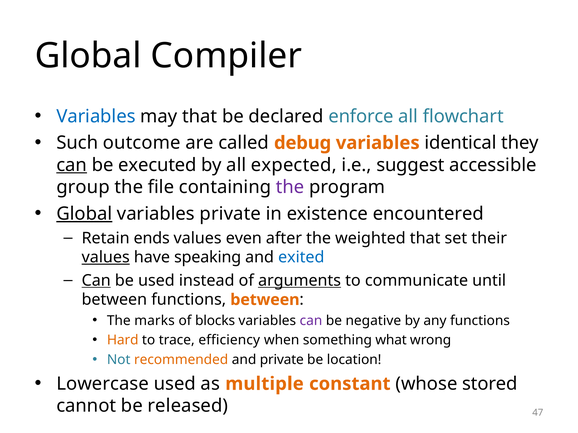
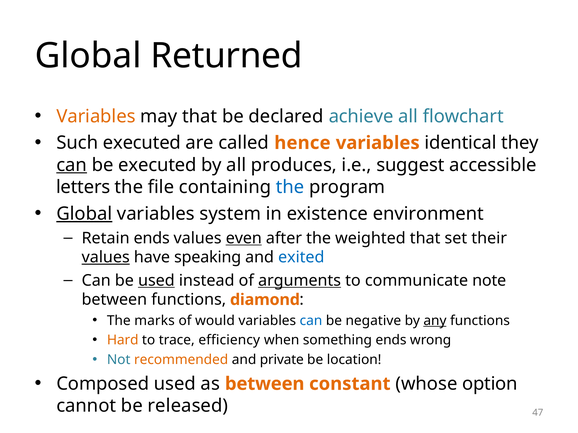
Compiler: Compiler -> Returned (227, 56)
Variables colour: blue -> orange (96, 116)
enforce: enforce -> achieve (361, 116)
Such outcome: outcome -> executed (142, 143)
debug: debug -> hence (302, 143)
expected: expected -> produces (294, 165)
group: group -> letters (83, 187)
the colour: purple -> blue (290, 187)
variables private: private -> system (230, 214)
encountered: encountered -> environment (428, 214)
even underline: none -> present (244, 238)
Can underline: present -> none (96, 281)
used underline: none -> present (156, 281)
until: until -> note (489, 281)
functions between: between -> diamond (265, 300)
blocks: blocks -> would (215, 321)
can colour: purple -> blue (311, 321)
any underline: none -> present (435, 321)
something what: what -> ends (391, 340)
Lowercase: Lowercase -> Composed (103, 384)
as multiple: multiple -> between (265, 384)
stored: stored -> option (490, 384)
